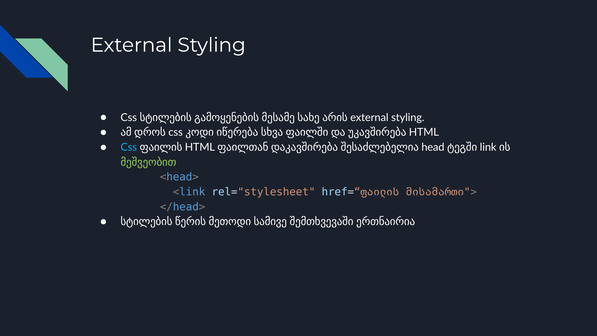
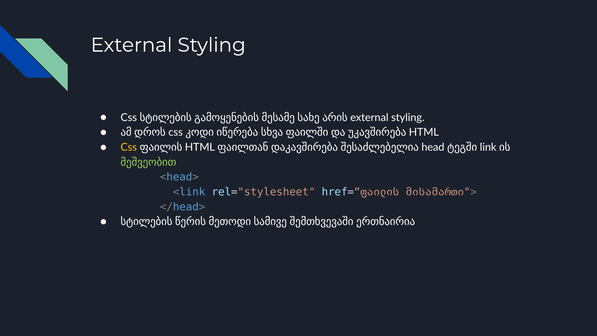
Css colour: light blue -> yellow (129, 147)
